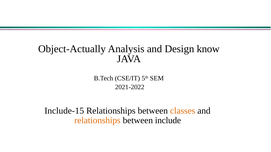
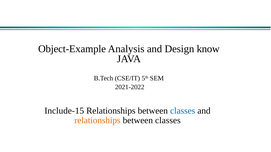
Object-Actually: Object-Actually -> Object-Example (72, 49)
classes colour: orange -> blue (183, 111)
include: include -> classes (168, 121)
